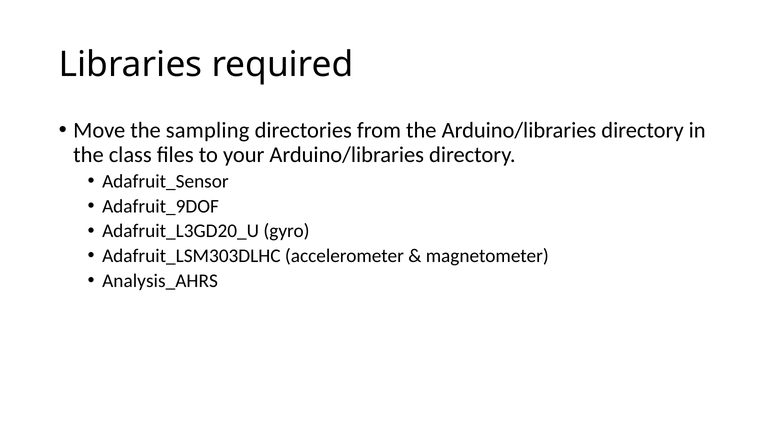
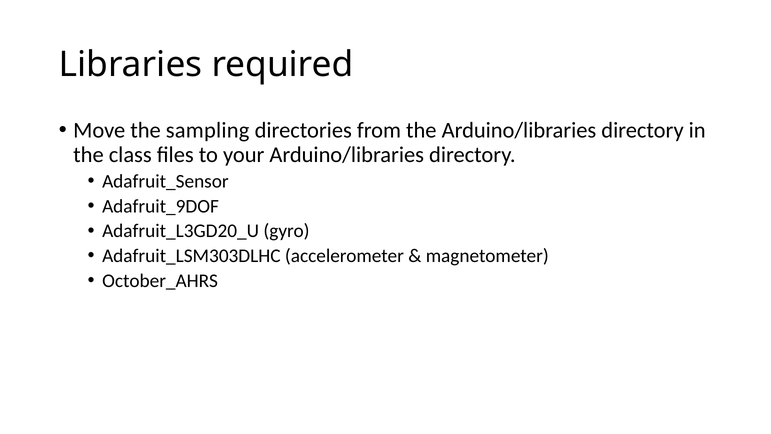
Analysis_AHRS: Analysis_AHRS -> October_AHRS (160, 280)
